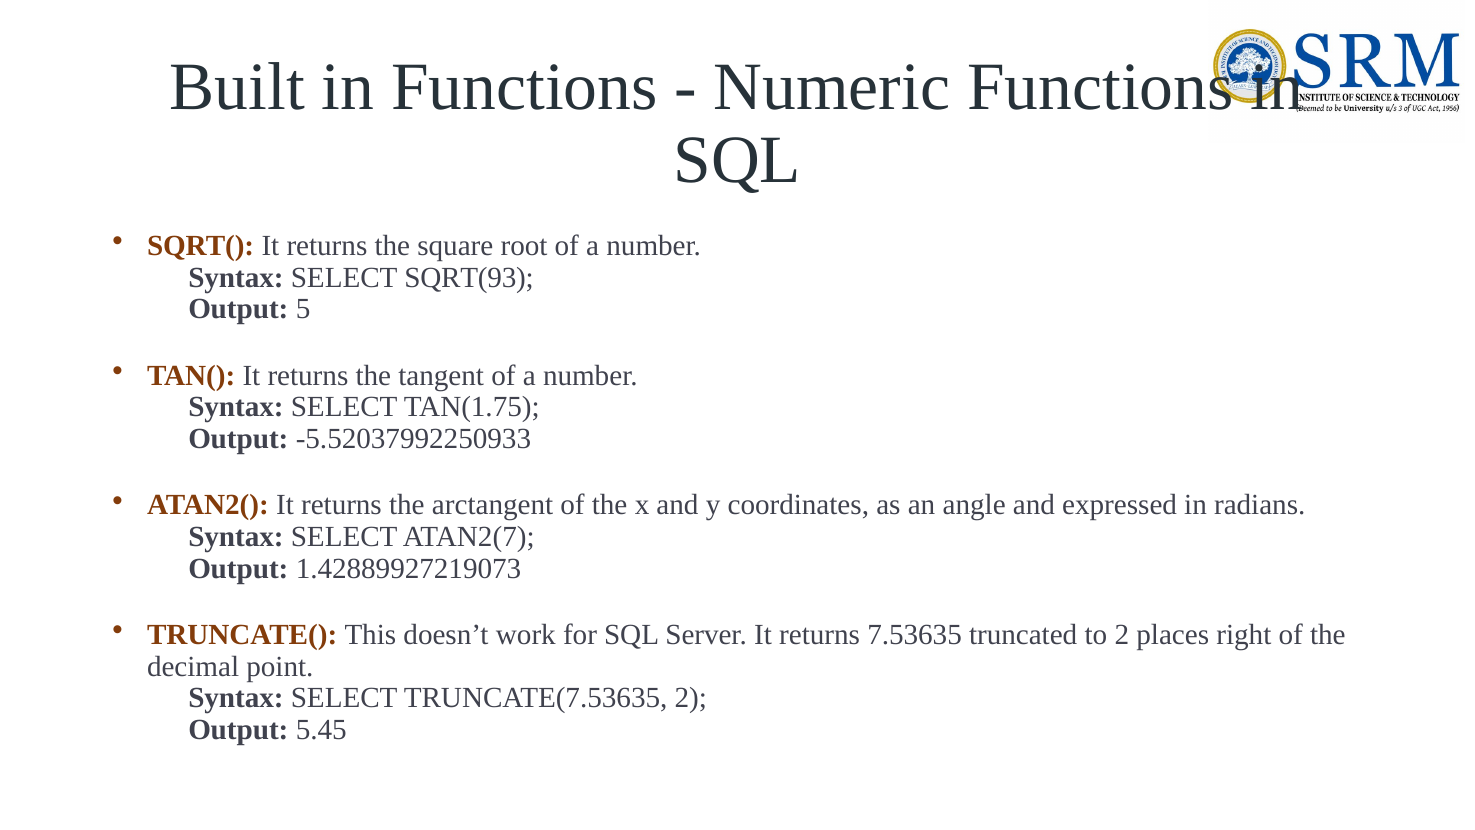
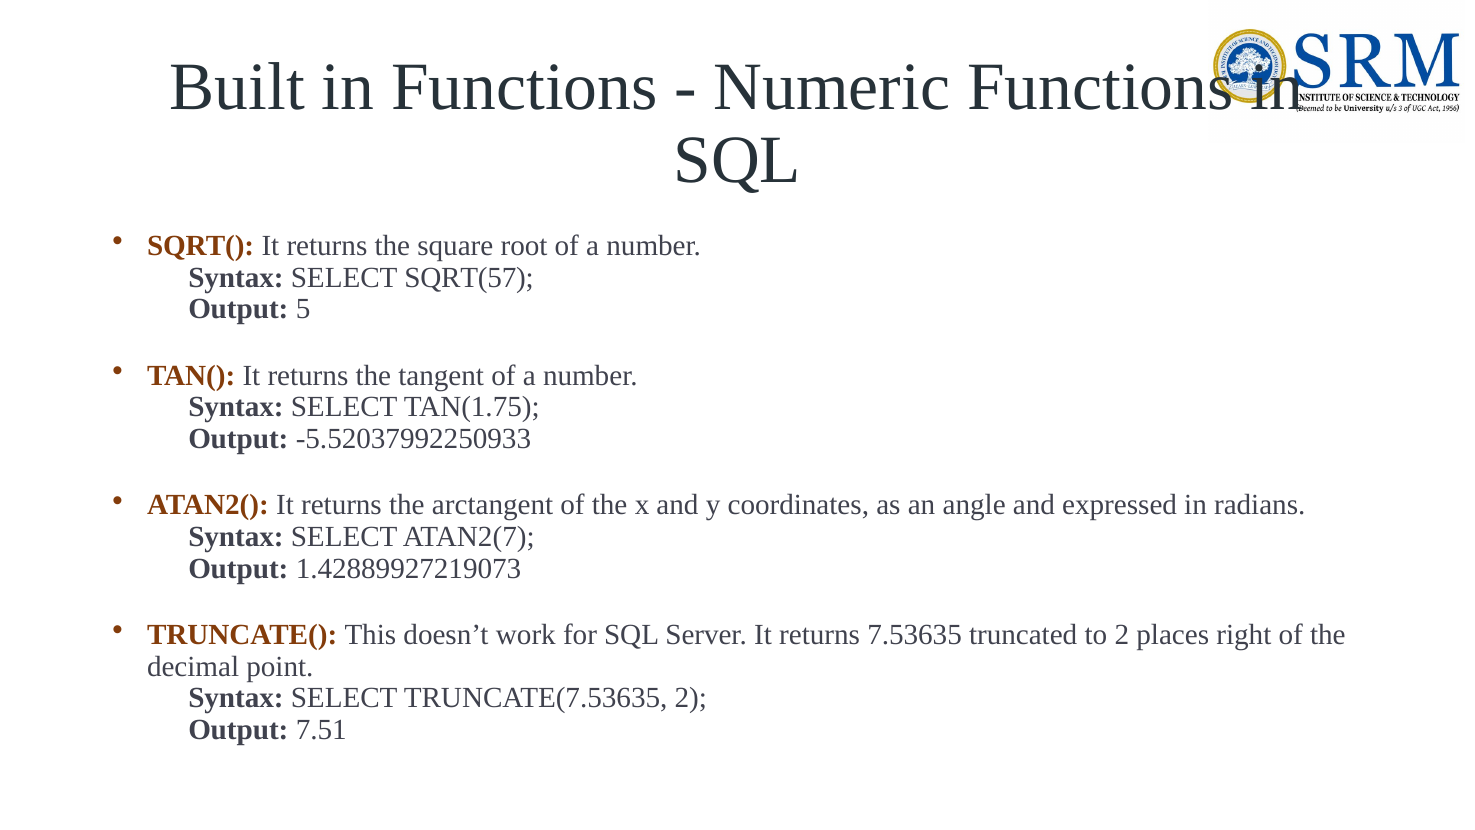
SQRT(93: SQRT(93 -> SQRT(57 (469, 277)
5.45: 5.45 -> 7.51 (321, 729)
